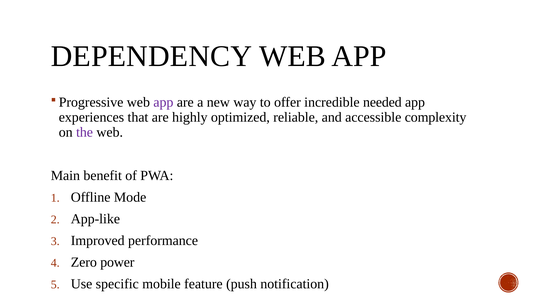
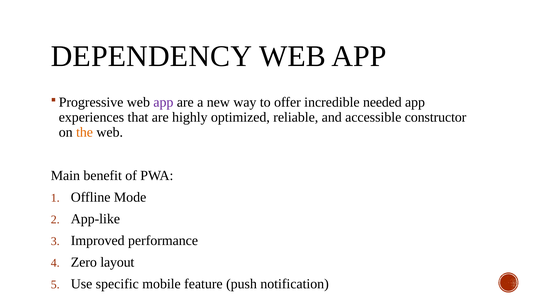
complexity: complexity -> constructor (436, 117)
the colour: purple -> orange (85, 132)
power: power -> layout (117, 262)
